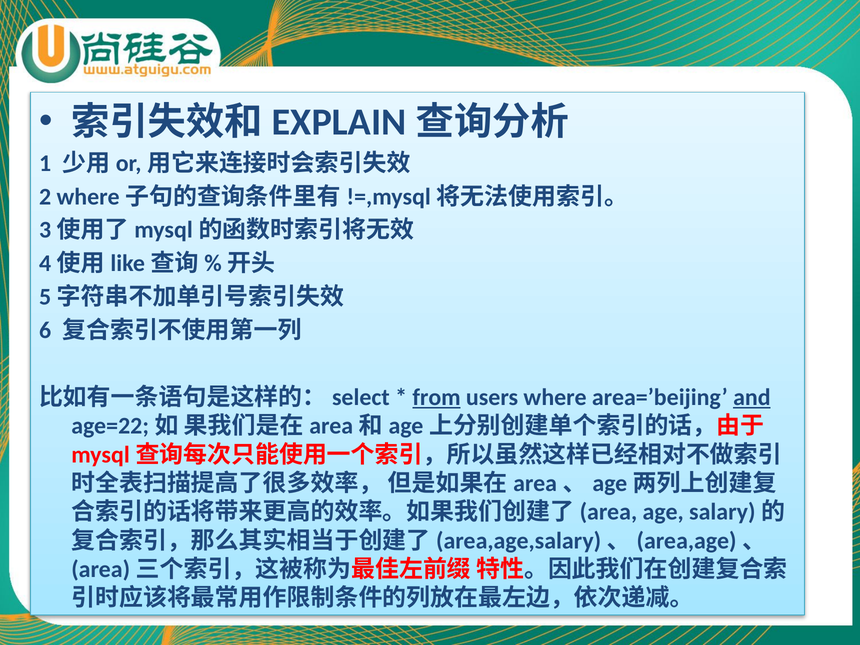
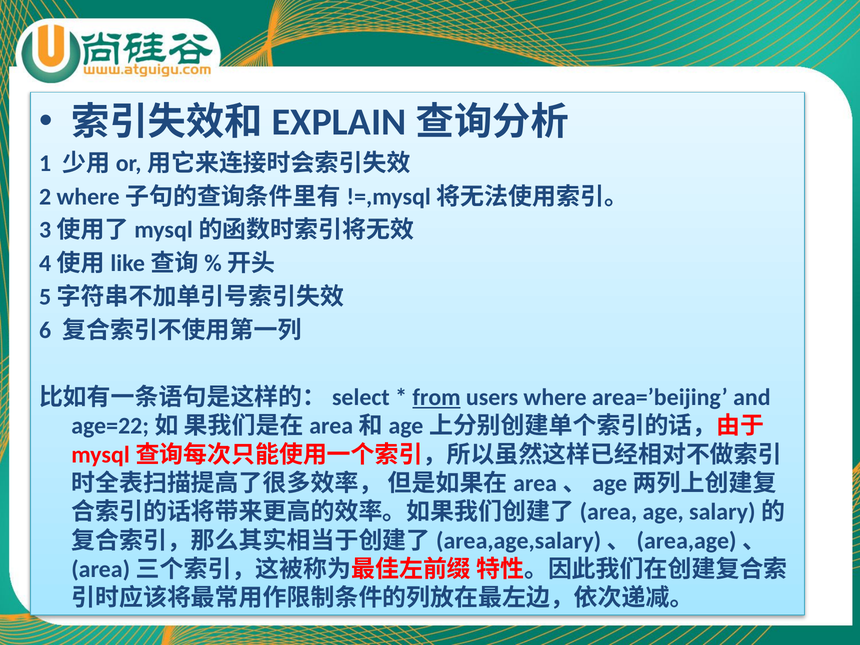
and underline: present -> none (752, 397)
